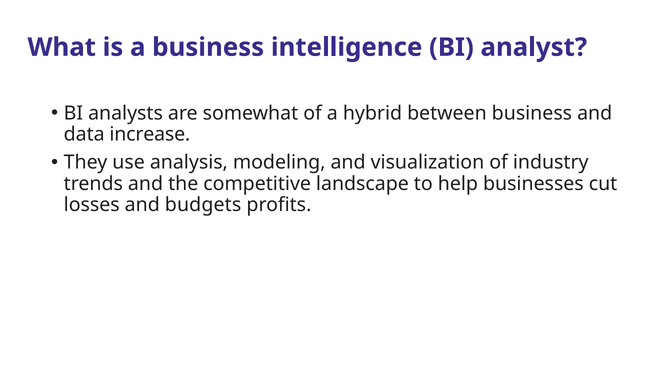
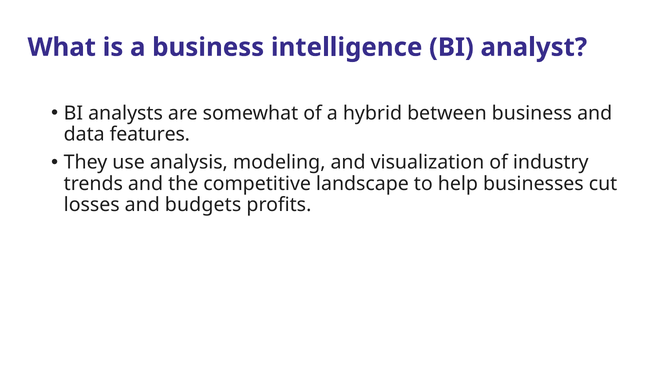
increase: increase -> features (150, 135)
